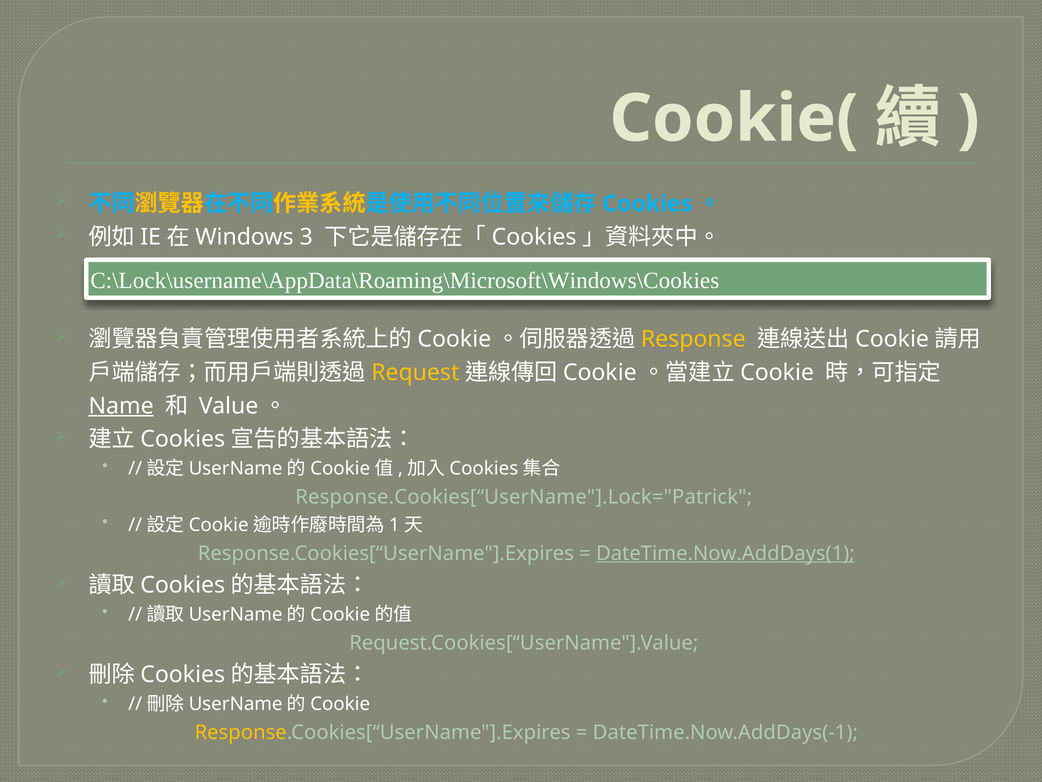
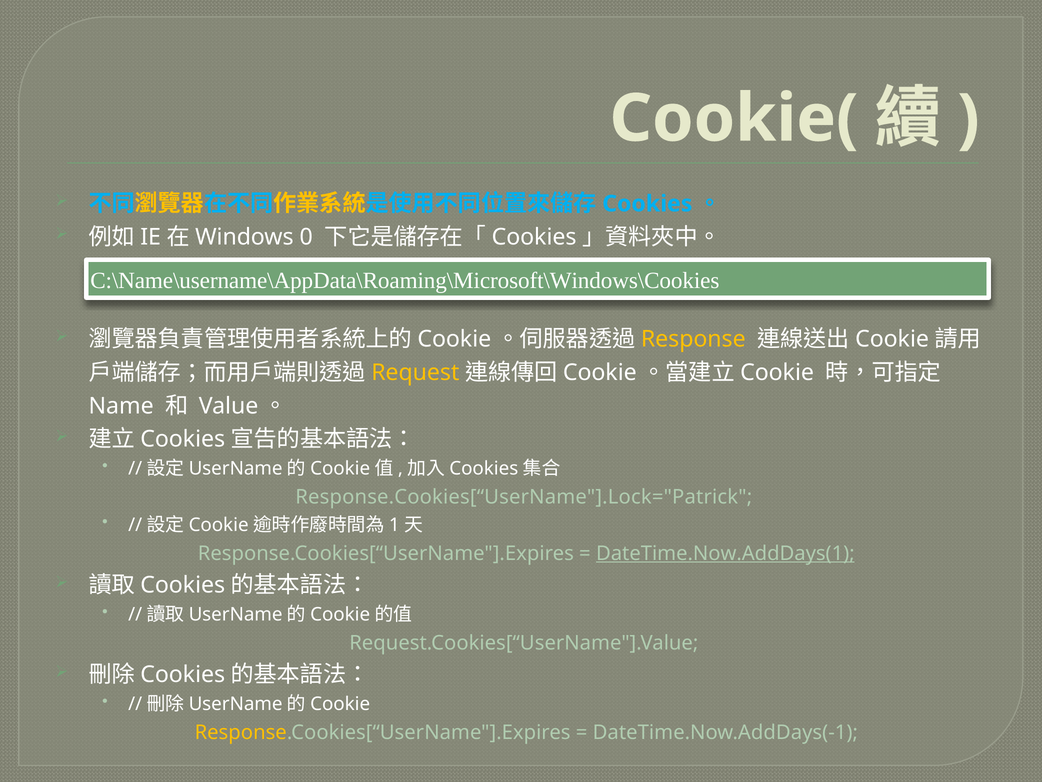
3: 3 -> 0 (306, 237)
C:\Lock\username\AppData\Roaming\Microsoft\Windows\Cookies: C:\Lock\username\AppData\Roaming\Microsoft\Windows\Cookies -> C:\Name\username\AppData\Roaming\Microsoft\Windows\Cookies (405, 280)
Name underline: present -> none (121, 406)
